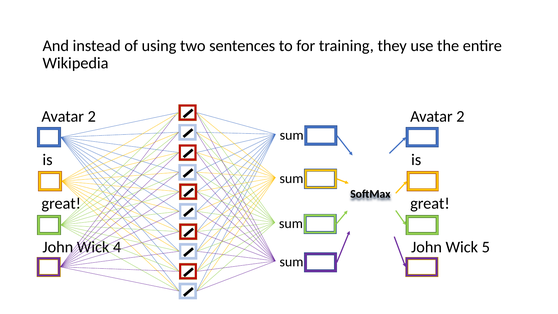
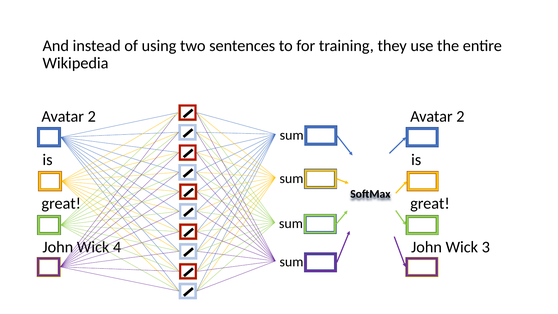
5: 5 -> 3 (486, 247)
